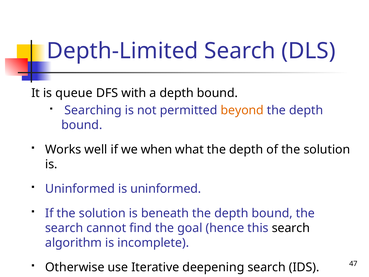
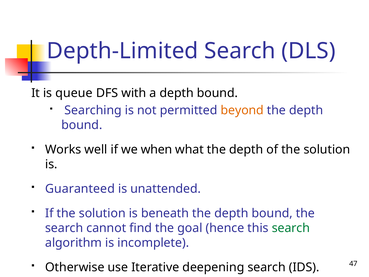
Uninformed: Uninformed -> Guaranteed (80, 189)
is uninformed: uninformed -> unattended (166, 189)
search colour: black -> green (291, 228)
